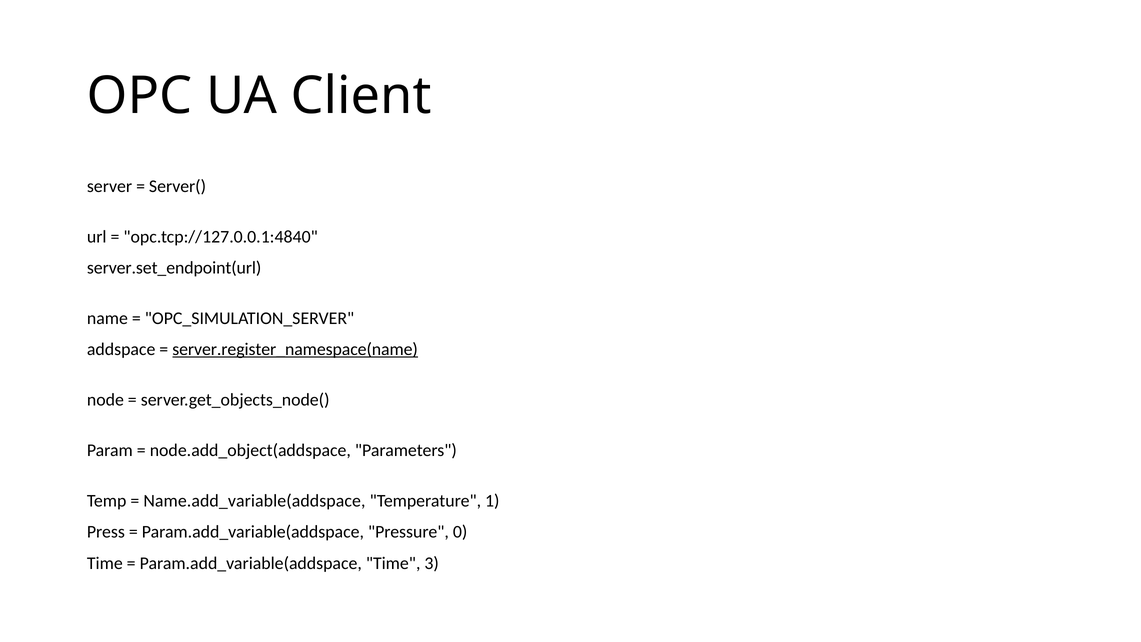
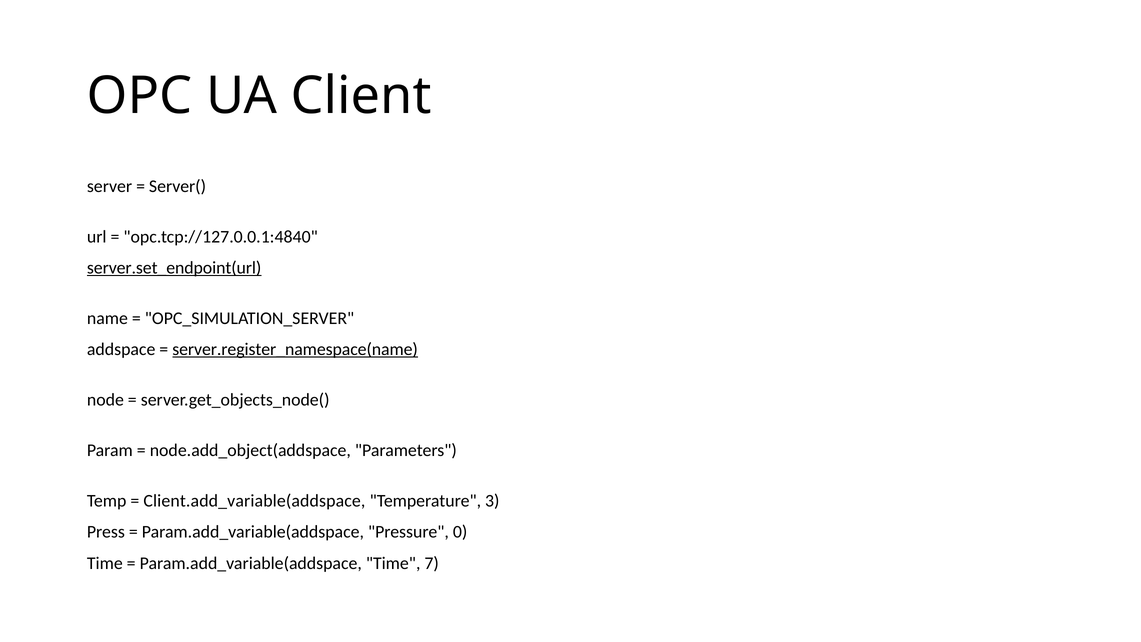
server.set_endpoint(url underline: none -> present (174, 268)
Name.add_variable(addspace: Name.add_variable(addspace -> Client.add_variable(addspace (254, 501)
1: 1 -> 3 (492, 501)
3: 3 -> 7 (432, 563)
